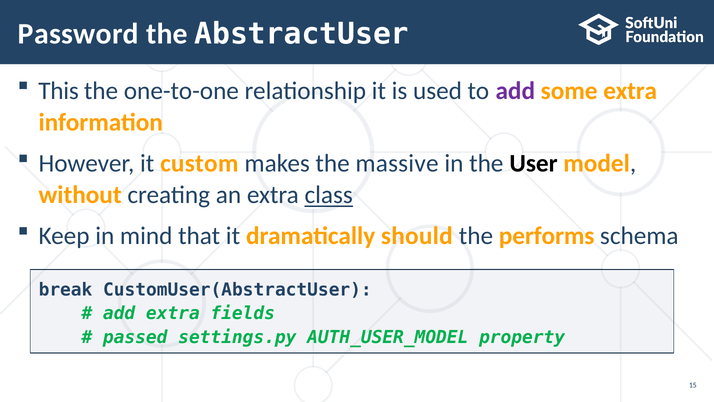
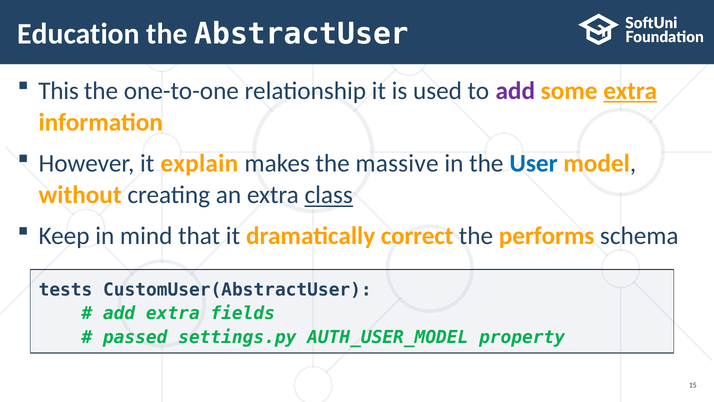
Password: Password -> Education (79, 34)
extra underline: none -> present (630, 91)
custom: custom -> explain (199, 163)
User colour: black -> blue (534, 163)
should: should -> correct (417, 236)
break: break -> tests (65, 290)
